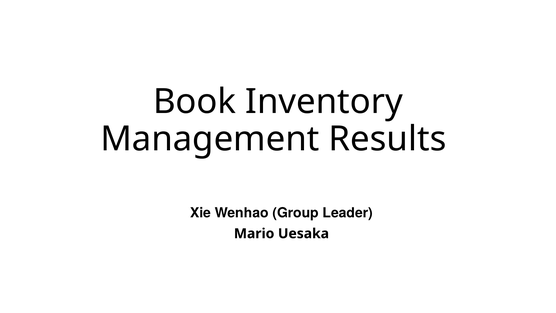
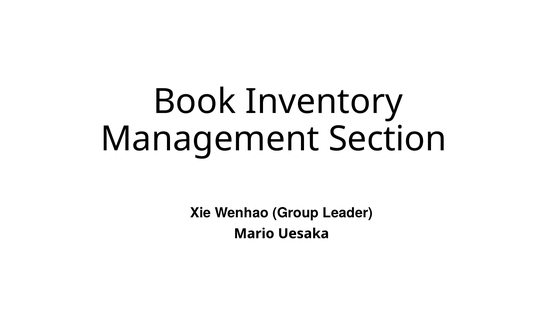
Results: Results -> Section (388, 139)
